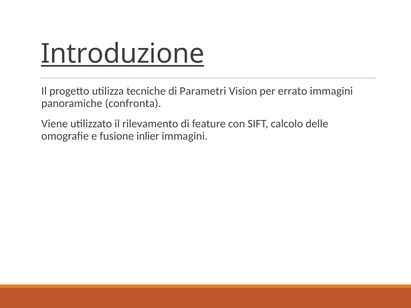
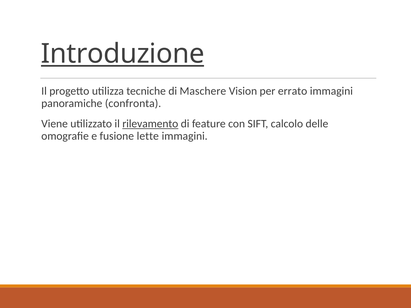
Parametri: Parametri -> Maschere (203, 91)
rilevamento underline: none -> present (150, 124)
inlier: inlier -> lette (148, 136)
